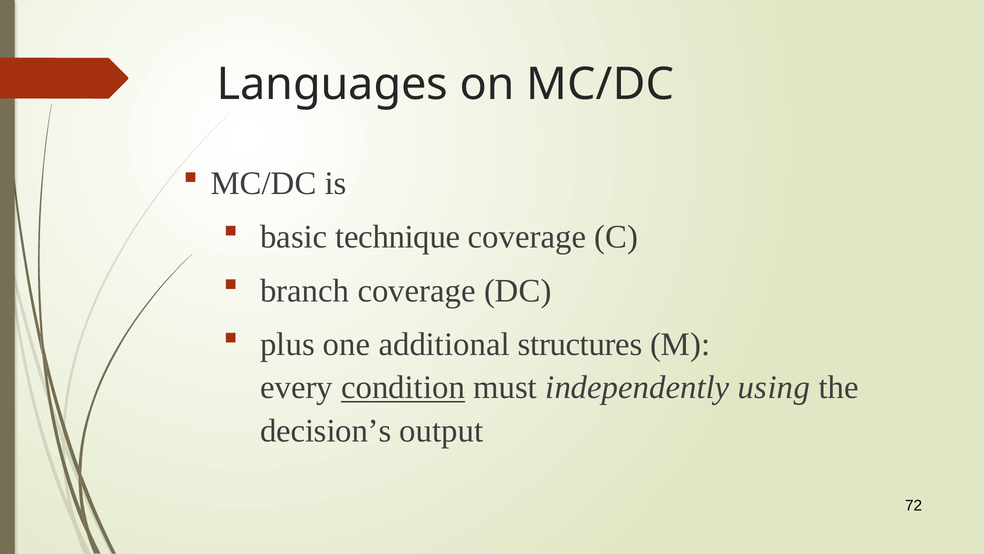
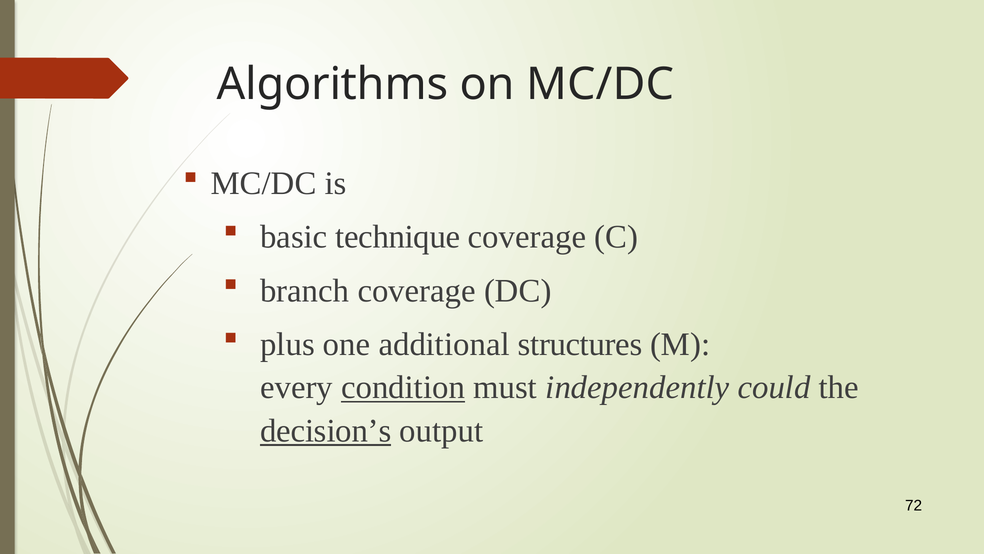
Languages: Languages -> Algorithms (332, 84)
using: using -> could (774, 387)
decision’s underline: none -> present (326, 431)
